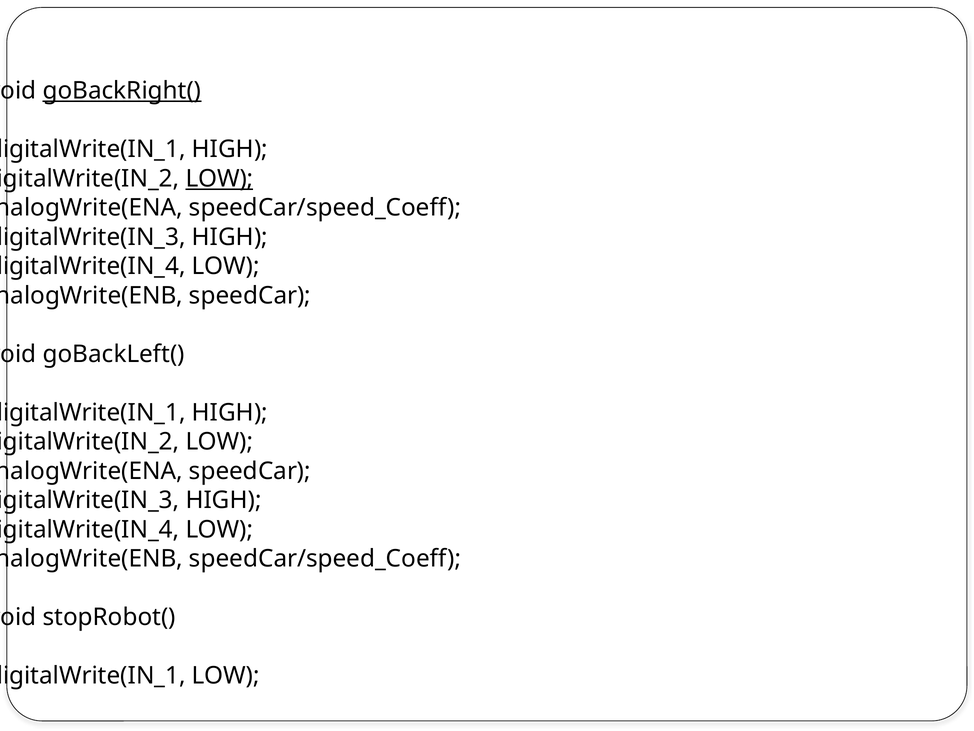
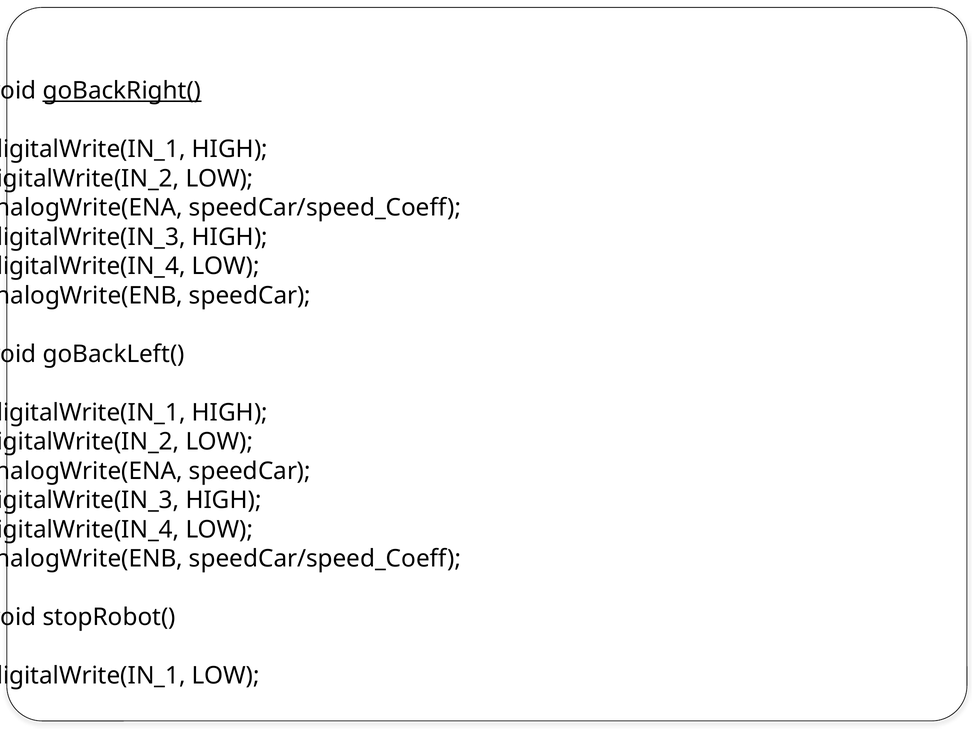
LOW underline: present -> none (219, 179)
